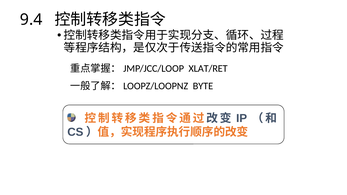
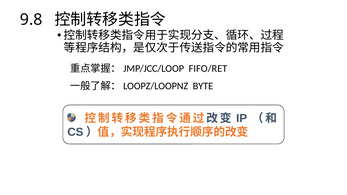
9.4: 9.4 -> 9.8 (31, 20)
XLAT/RET: XLAT/RET -> FIFO/RET (208, 68)
